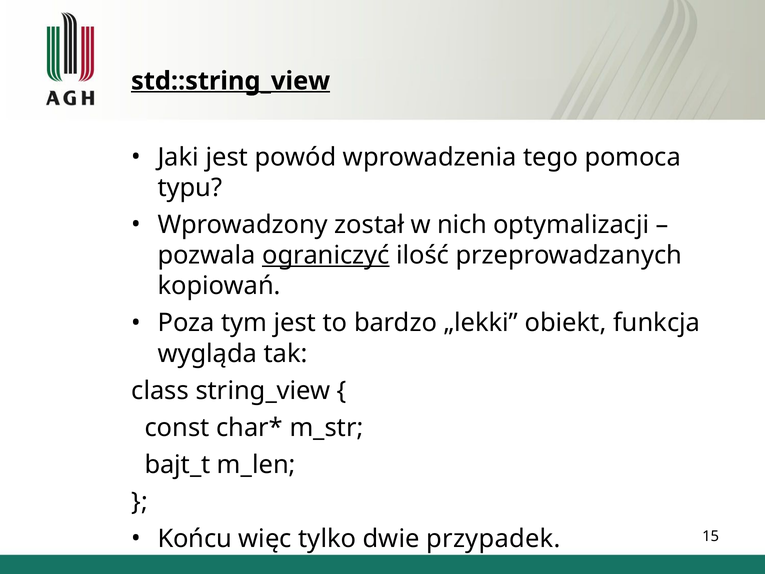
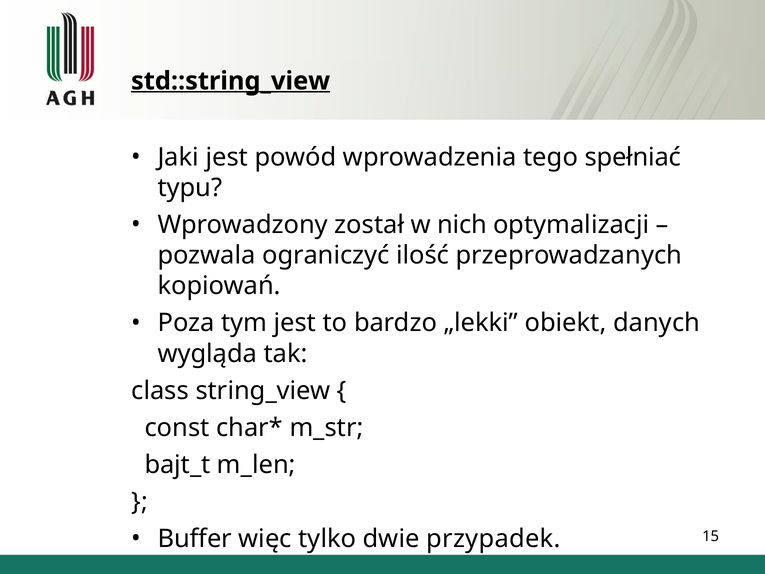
pomoca: pomoca -> spełniać (633, 157)
ograniczyć underline: present -> none (326, 255)
funkcja: funkcja -> danych (657, 323)
Końcu: Końcu -> Buffer (195, 538)
